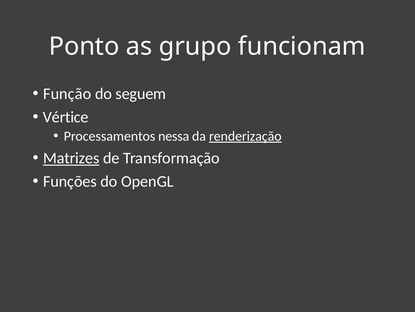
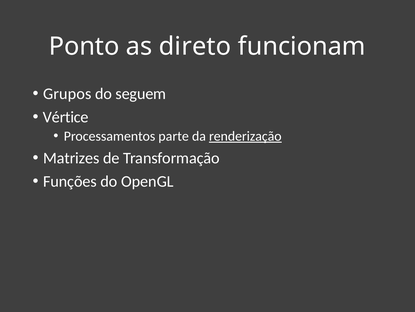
grupo: grupo -> direto (195, 46)
Função: Função -> Grupos (67, 94)
nessa: nessa -> parte (174, 136)
Matrizes underline: present -> none (71, 158)
